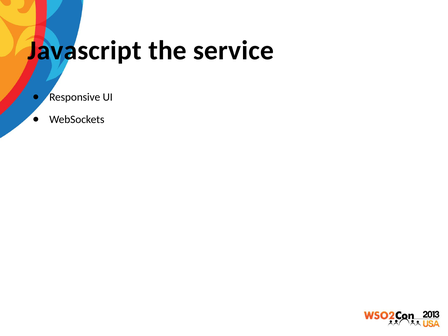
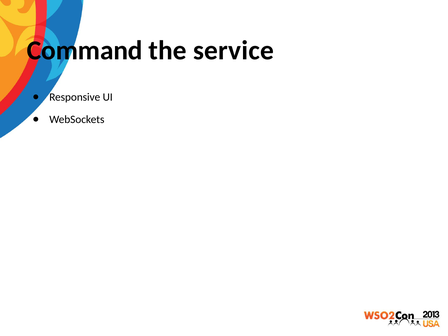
Javascript: Javascript -> Command (85, 50)
